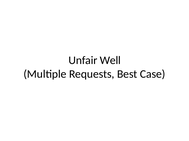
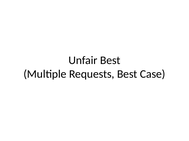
Unfair Well: Well -> Best (110, 61)
